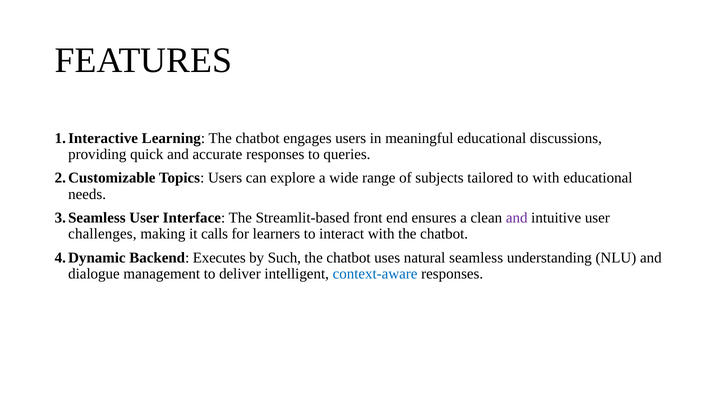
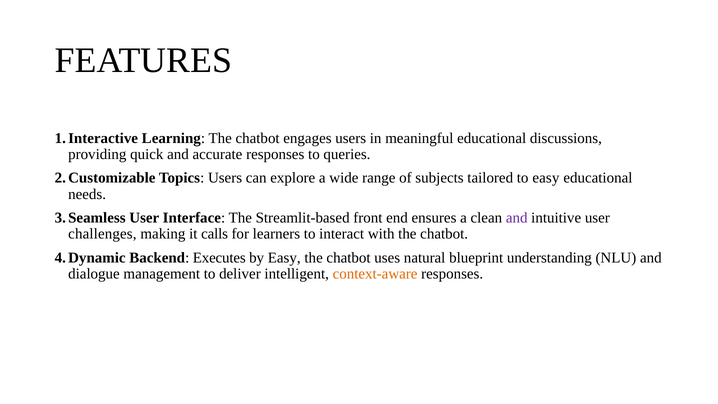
to with: with -> easy (546, 178)
by Such: Such -> Easy (284, 258)
seamless: seamless -> blueprint (476, 258)
context-aware colour: blue -> orange (375, 274)
